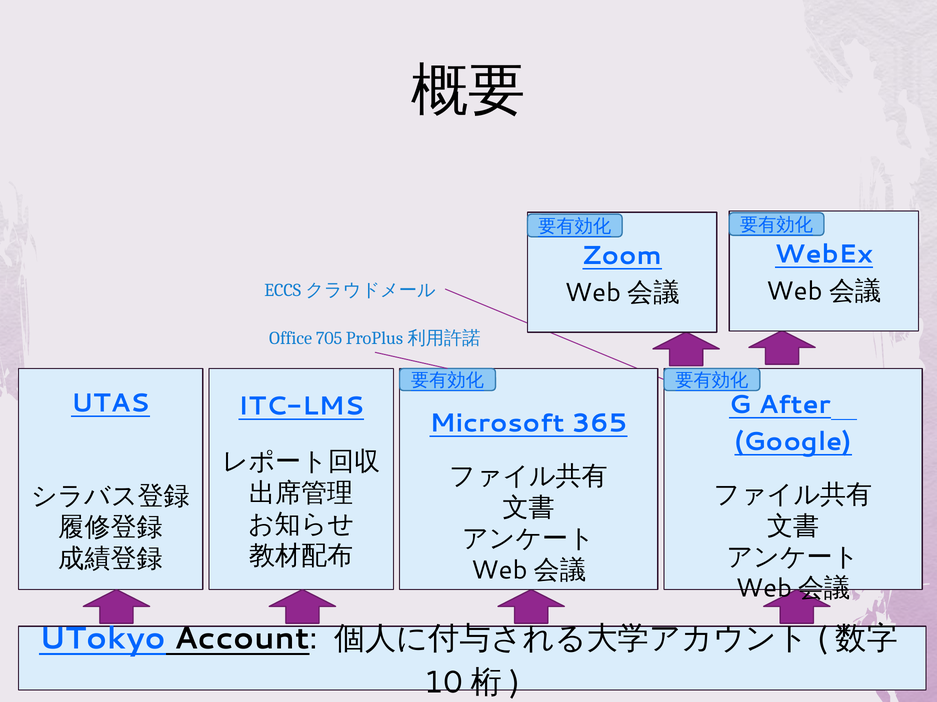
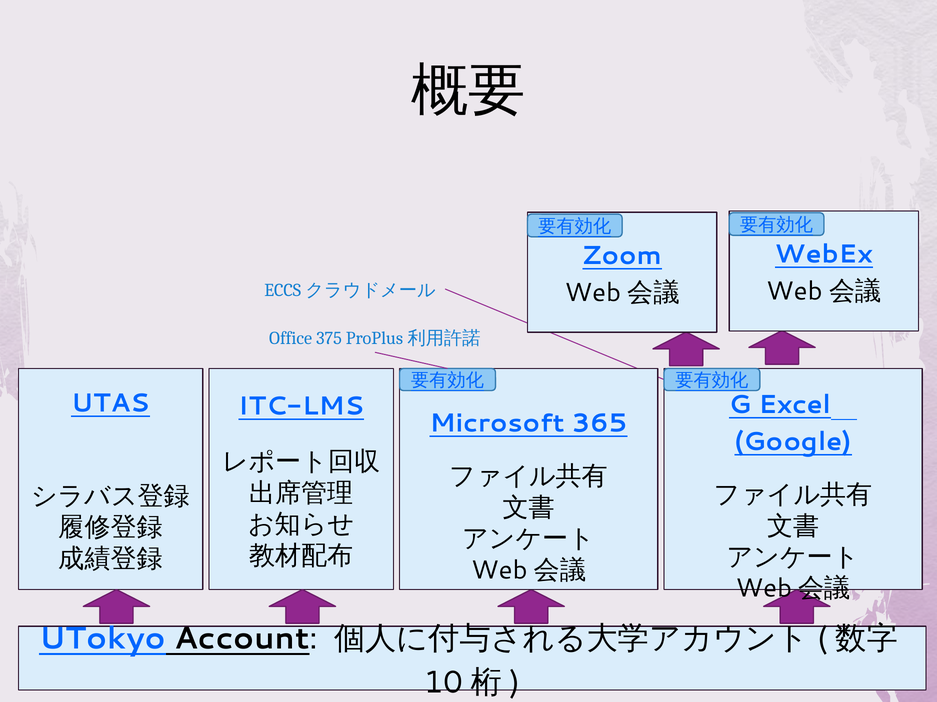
705: 705 -> 375 (329, 338)
After: After -> Excel (795, 405)
